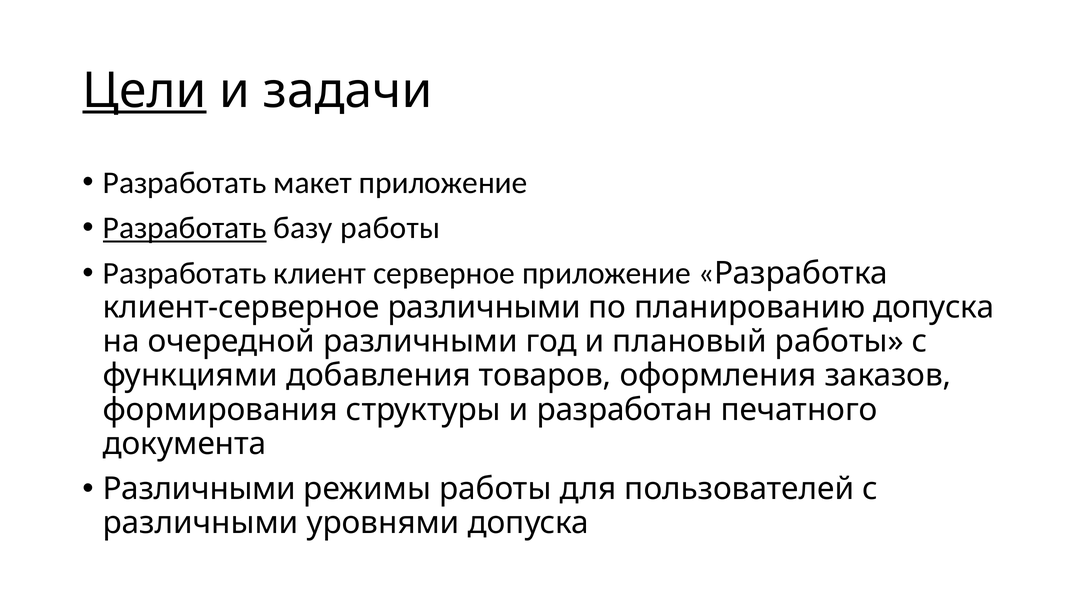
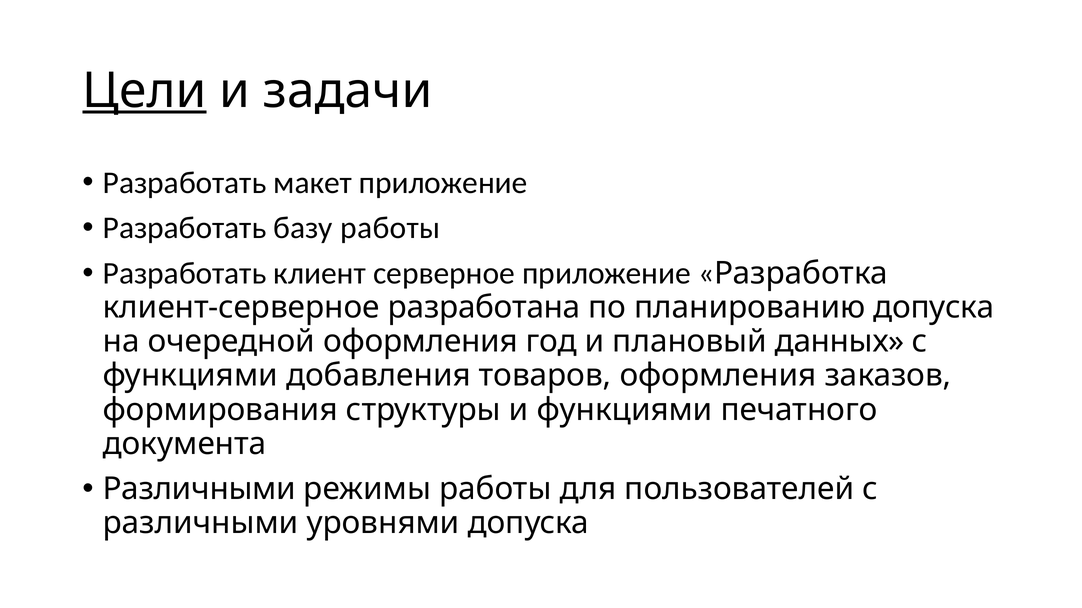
Разработать underline: present -> none (185, 228)
клиент-серверное различными: различными -> разработана (484, 308)
очередной различными: различными -> оформления (420, 342)
плановый работы: работы -> данных (840, 342)
и разработан: разработан -> функциями (625, 410)
